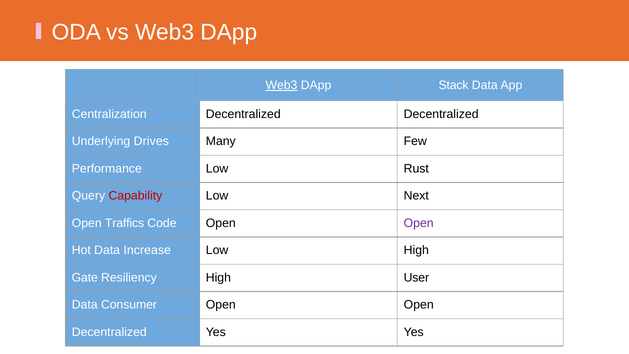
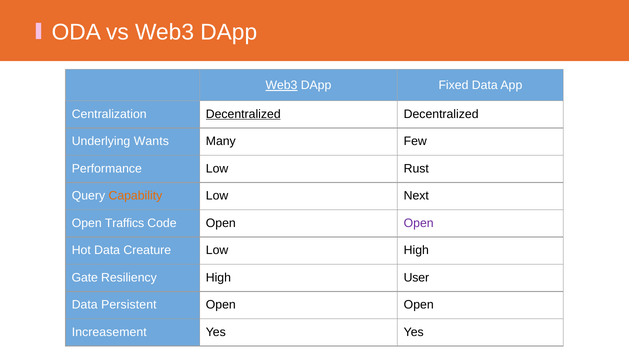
Stack: Stack -> Fixed (453, 85)
Decentralized underline: none -> present (243, 114)
Drives: Drives -> Wants (151, 141)
Capability colour: red -> orange (135, 196)
Increase: Increase -> Creature (147, 250)
Consumer: Consumer -> Persistent (129, 305)
Decentralized: Decentralized -> Increasement (109, 332)
